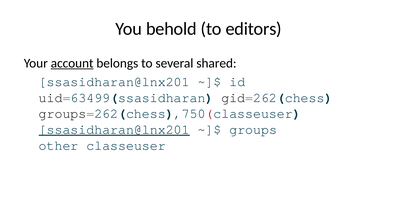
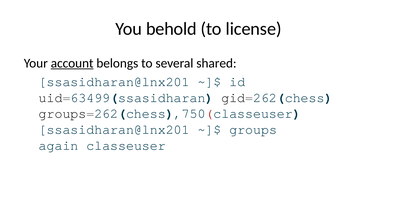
editors: editors -> license (254, 29)
ssasidharan@lnx201 underline: present -> none (114, 129)
other: other -> again (59, 145)
